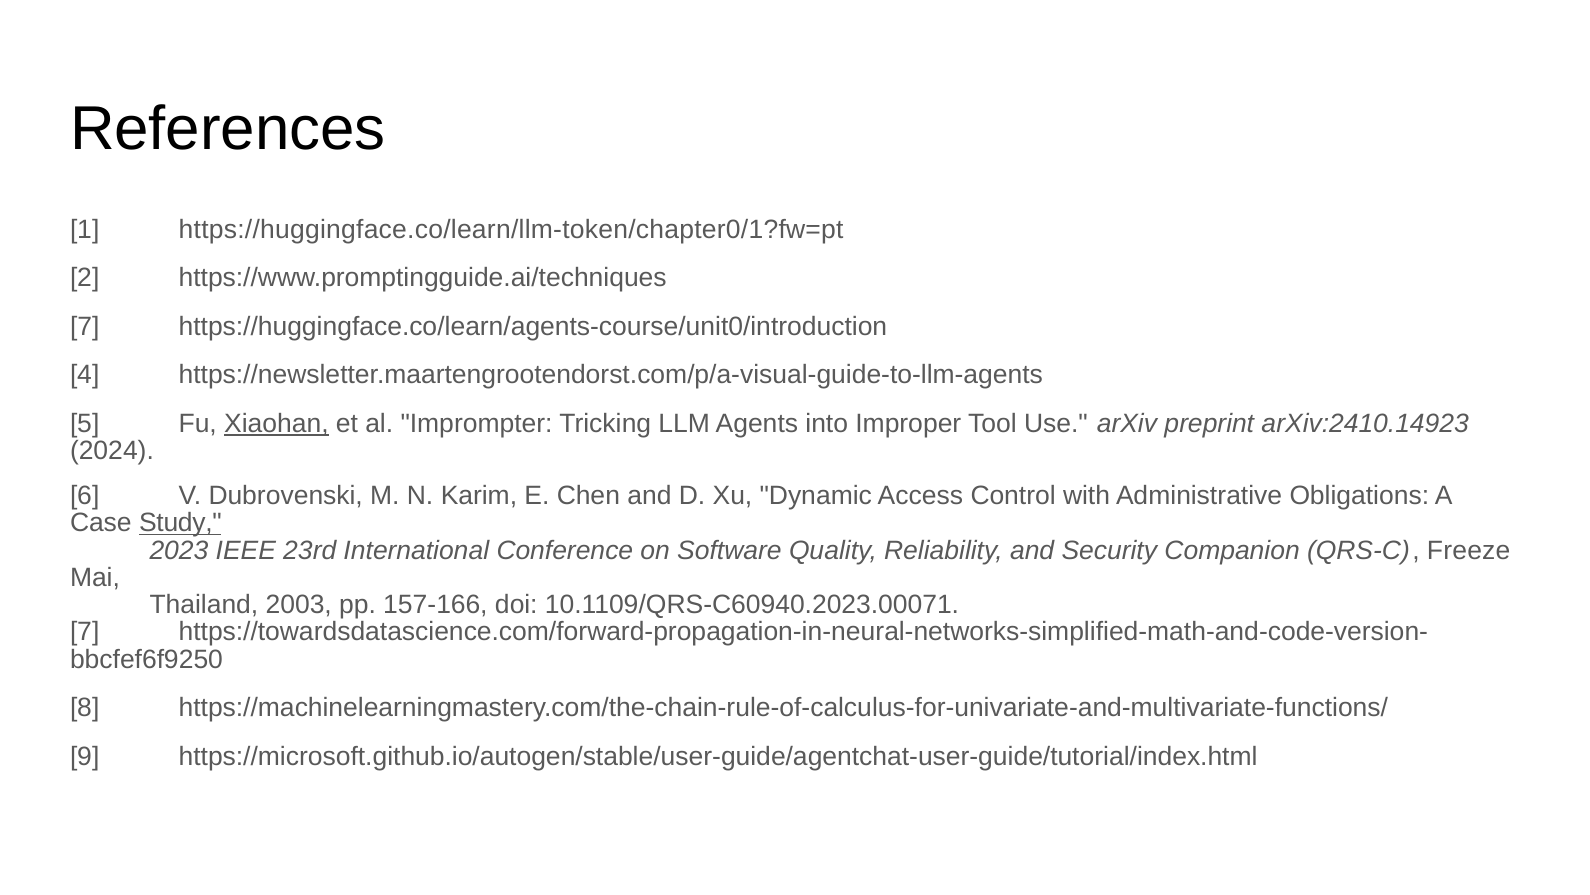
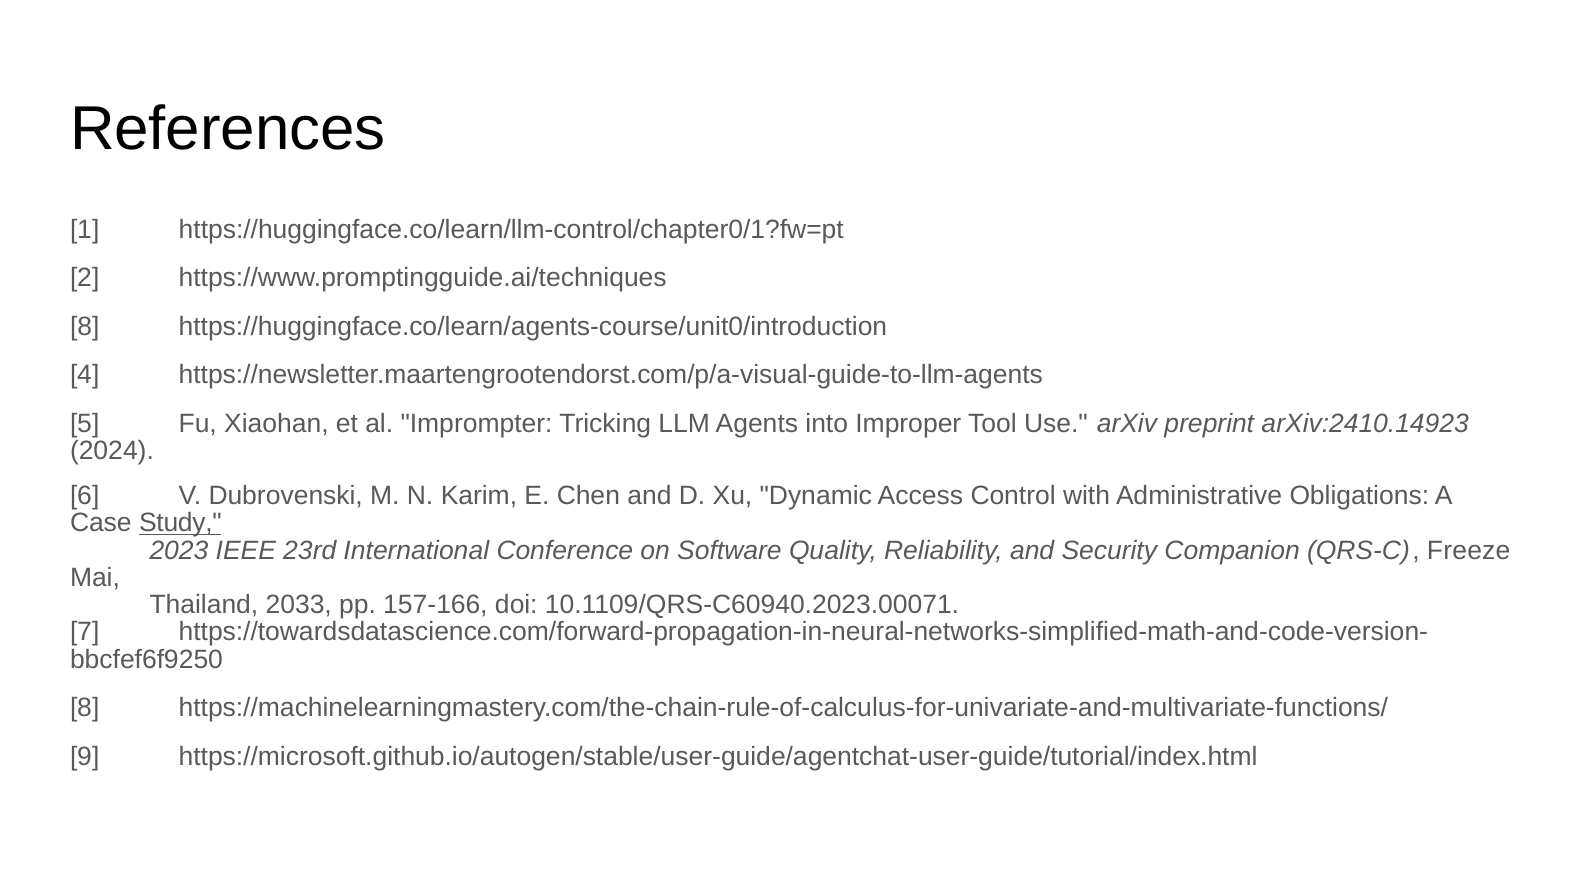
https://huggingface.co/learn/llm-token/chapter0/1?fw=pt: https://huggingface.co/learn/llm-token/chapter0/1?fw=pt -> https://huggingface.co/learn/llm-control/chapter0/1?fw=pt (511, 229)
7: 7 -> 8 (85, 326)
Xiaohan underline: present -> none (276, 423)
2003: 2003 -> 2033 (299, 604)
